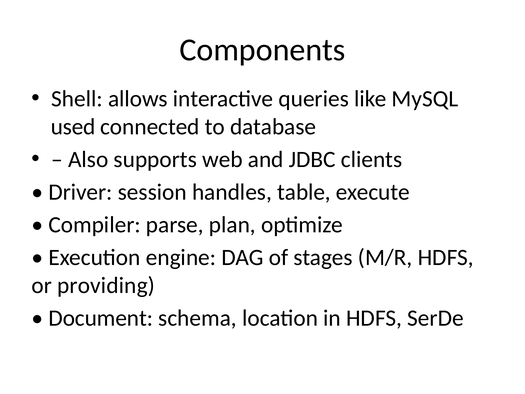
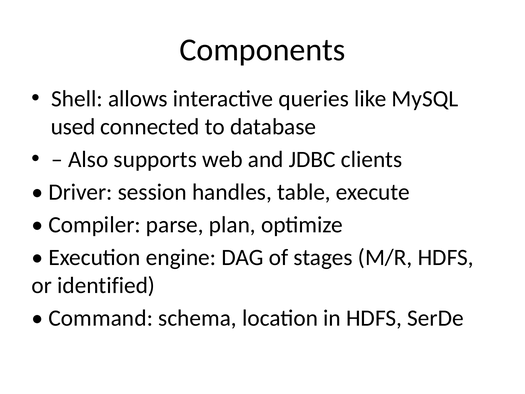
providing: providing -> identified (106, 285)
Document: Document -> Command (101, 318)
